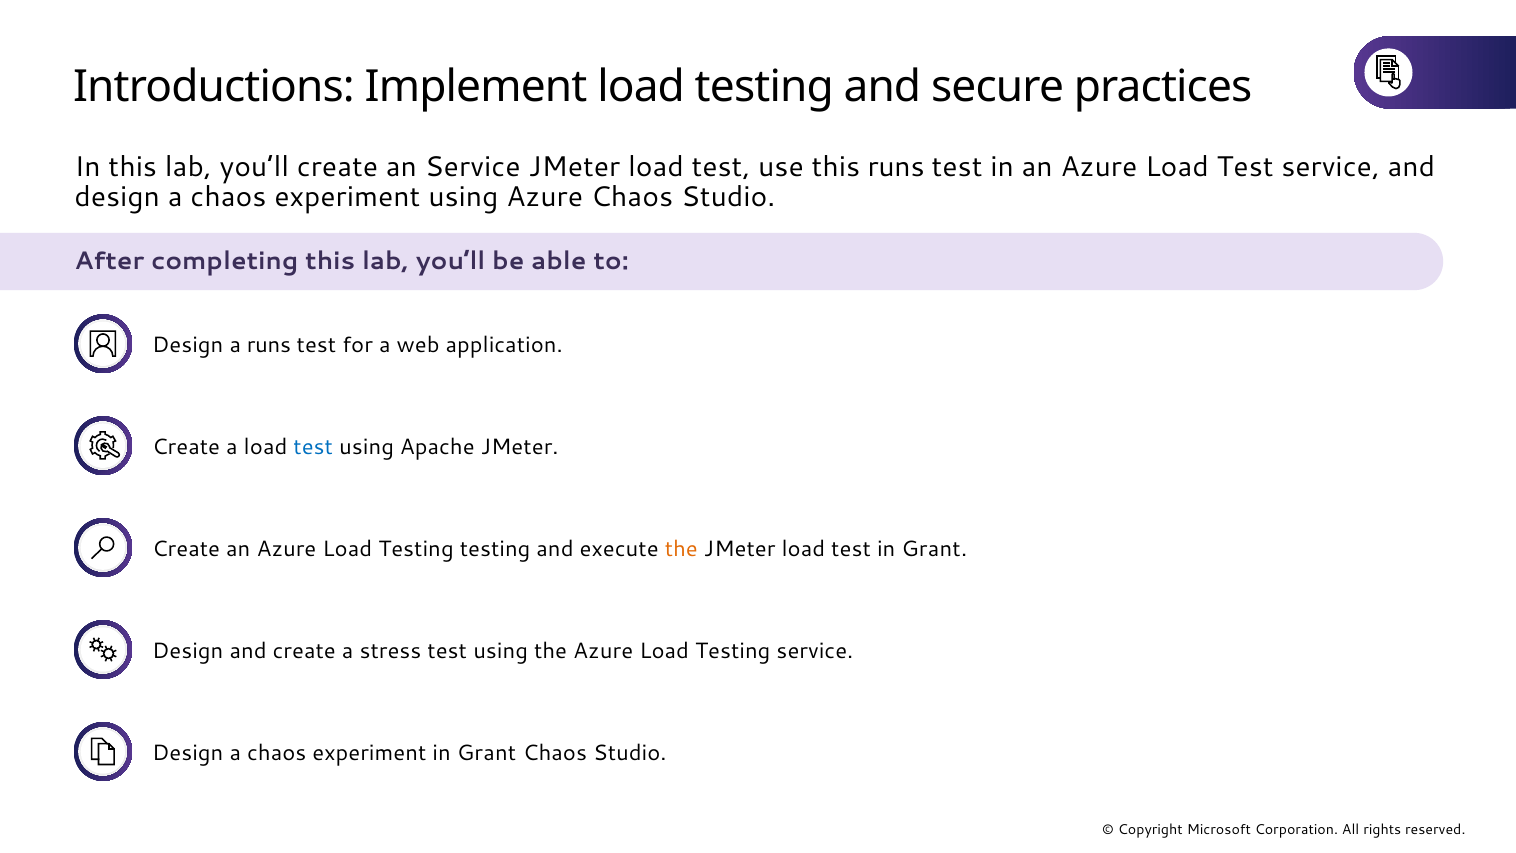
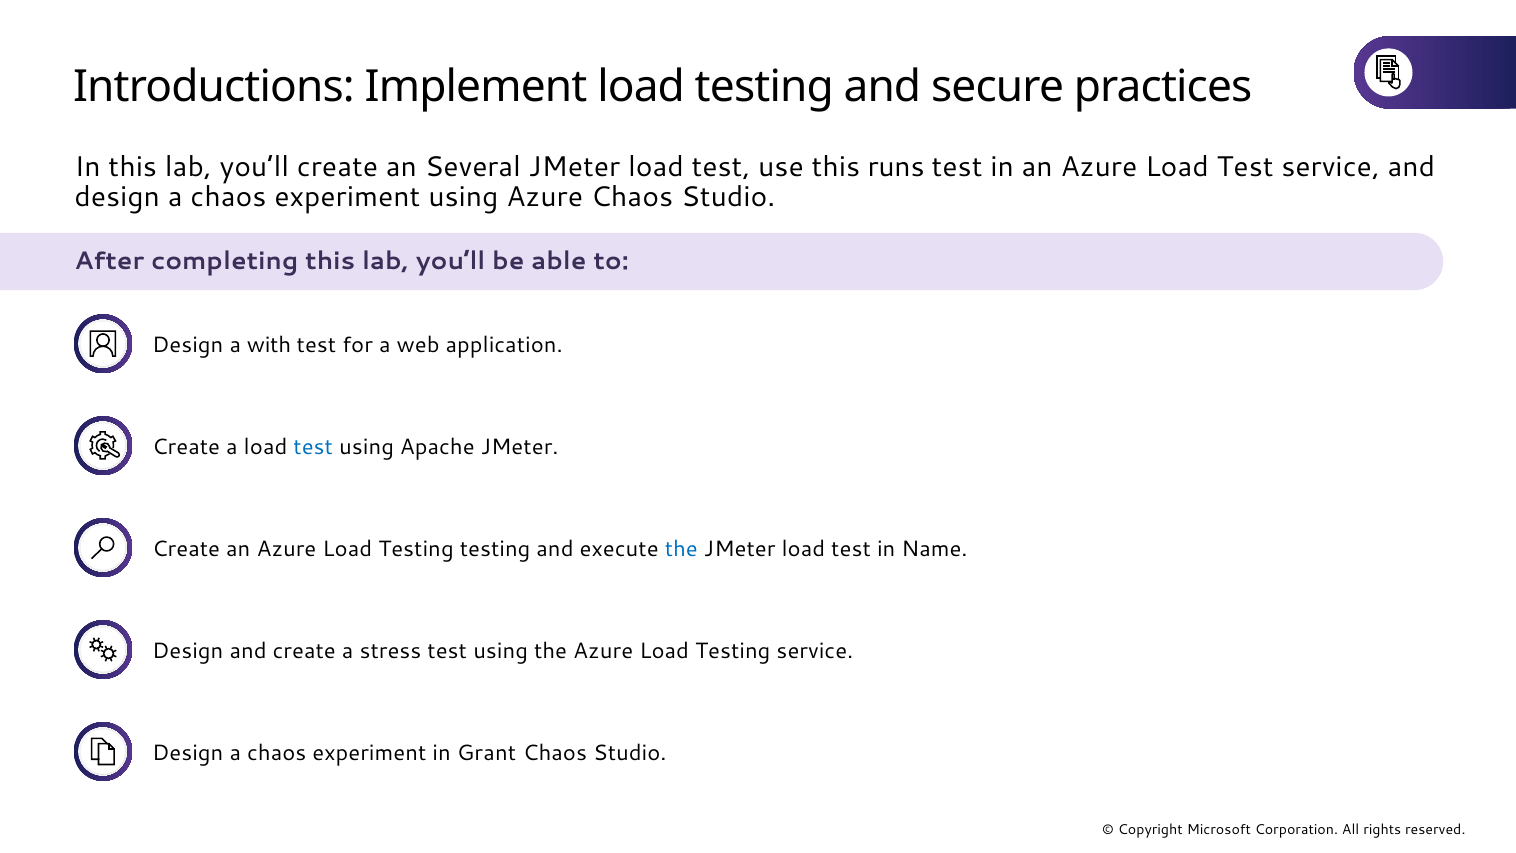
an Service: Service -> Several (473, 167)
a runs: runs -> with (269, 345)
the colour: orange -> blue (681, 549)
test in Grant: Grant -> Name (935, 549)
